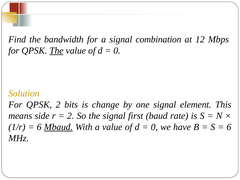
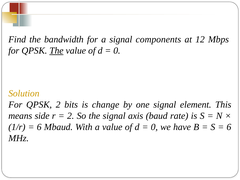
combination: combination -> components (158, 39)
first: first -> axis (136, 116)
Mbaud underline: present -> none (58, 127)
